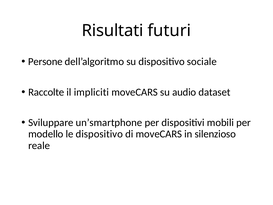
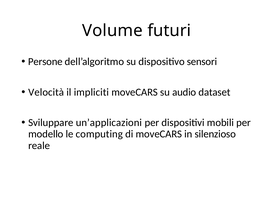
Risultati: Risultati -> Volume (112, 31)
sociale: sociale -> sensori (202, 62)
Raccolte: Raccolte -> Velocità (46, 92)
un’smartphone: un’smartphone -> un’applicazioni (109, 122)
le dispositivo: dispositivo -> computing (99, 134)
